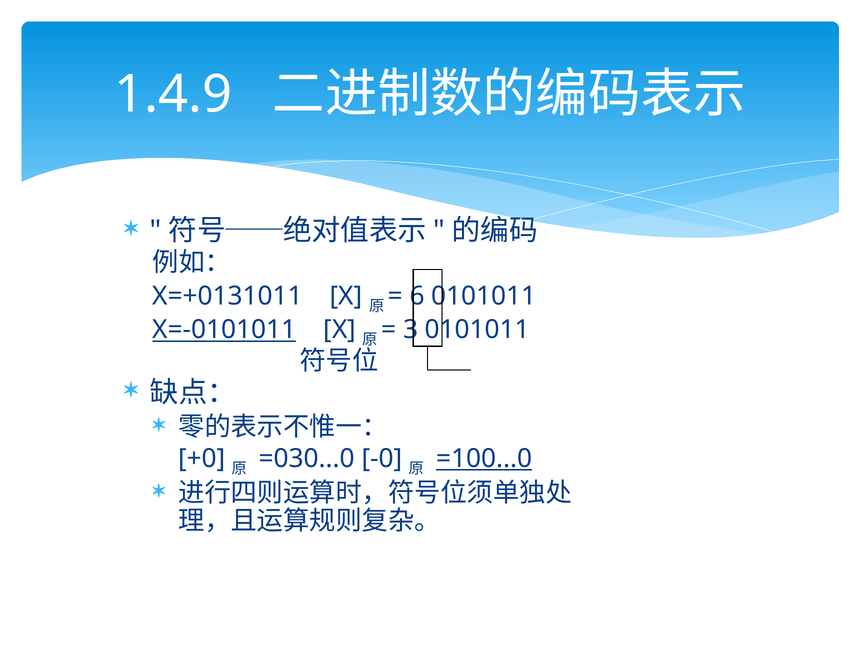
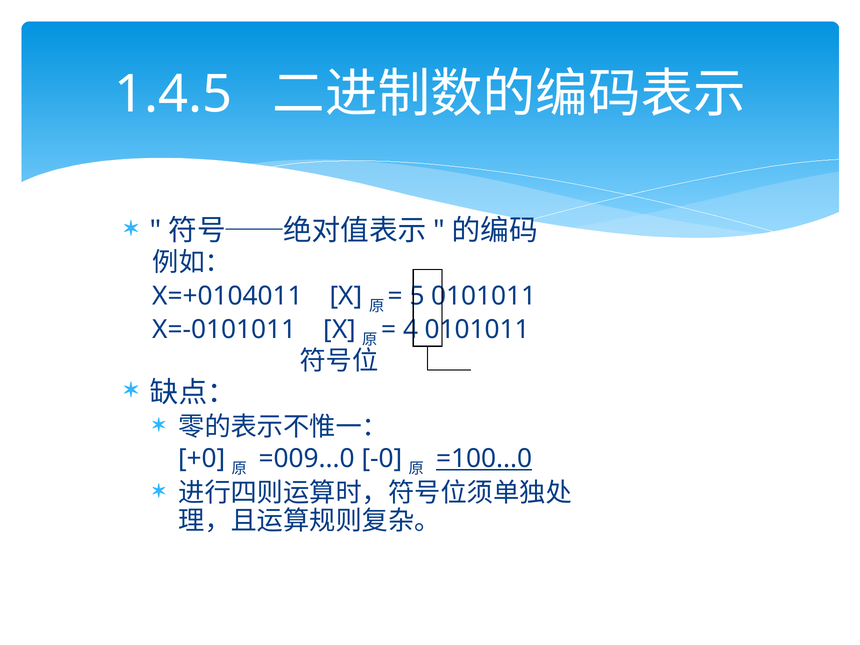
1.4.9: 1.4.9 -> 1.4.5 (173, 94)
X=+0131011: X=+0131011 -> X=+0104011 (228, 296)
6: 6 -> 5 (417, 296)
X=-0101011 underline: present -> none (224, 330)
3: 3 -> 4 (411, 330)
=030...0: =030...0 -> =009...0 (307, 459)
